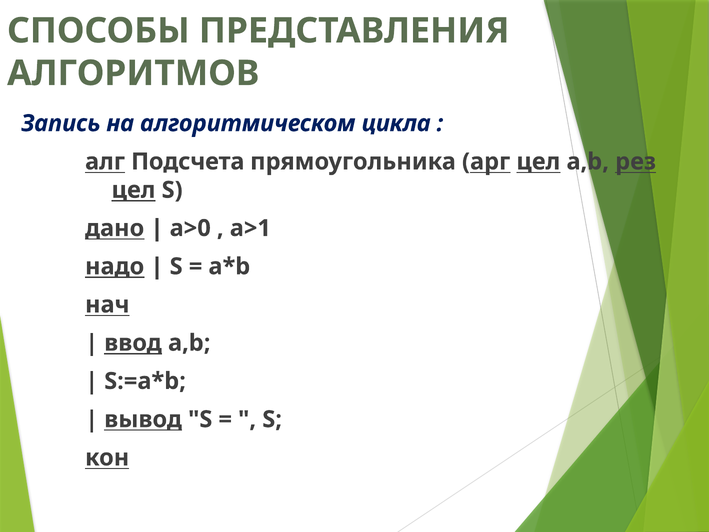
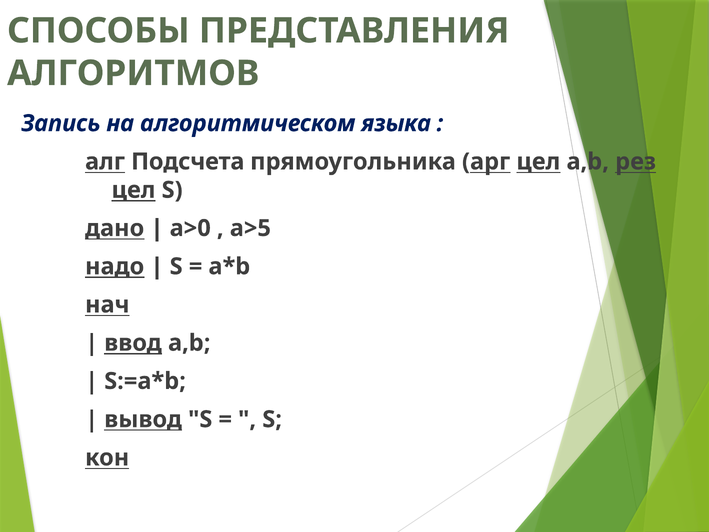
цикла: цикла -> языка (396, 123)
a>1: a>1 -> a>5 (250, 228)
